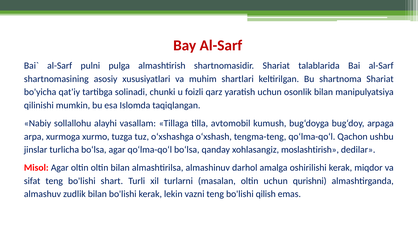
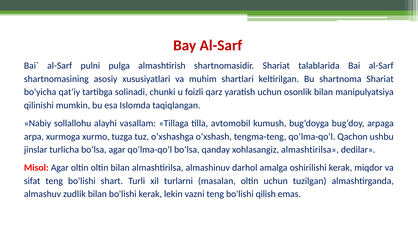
xohlasangiz moslashtirish: moslashtirish -> almashtirilsa (310, 150)
qurishni: qurishni -> tuzilgan (310, 181)
